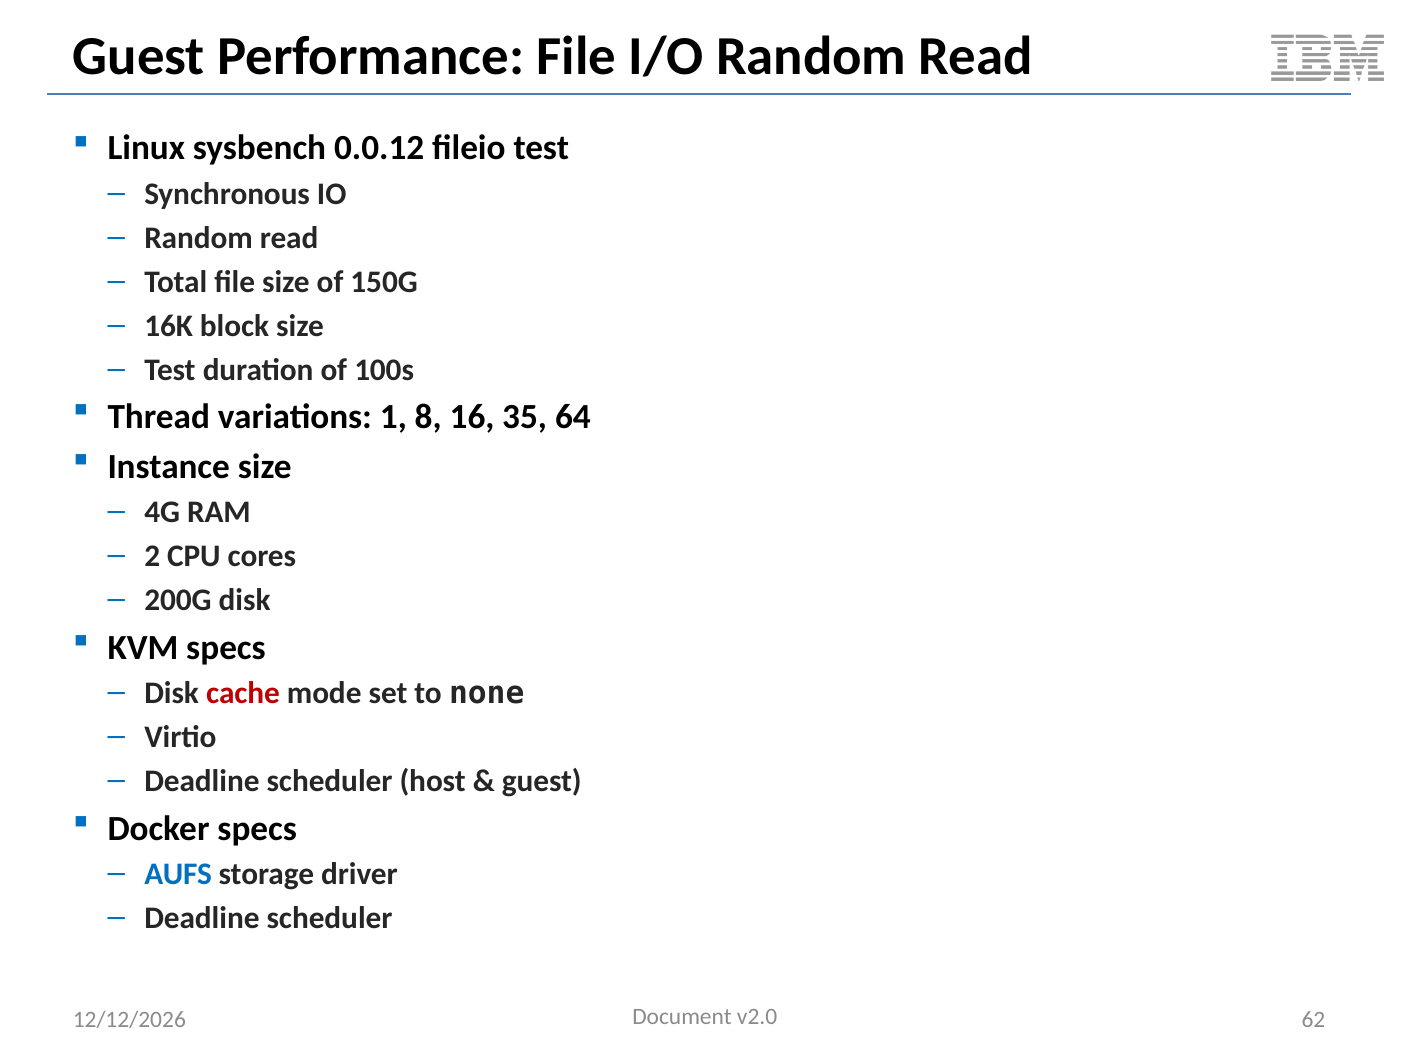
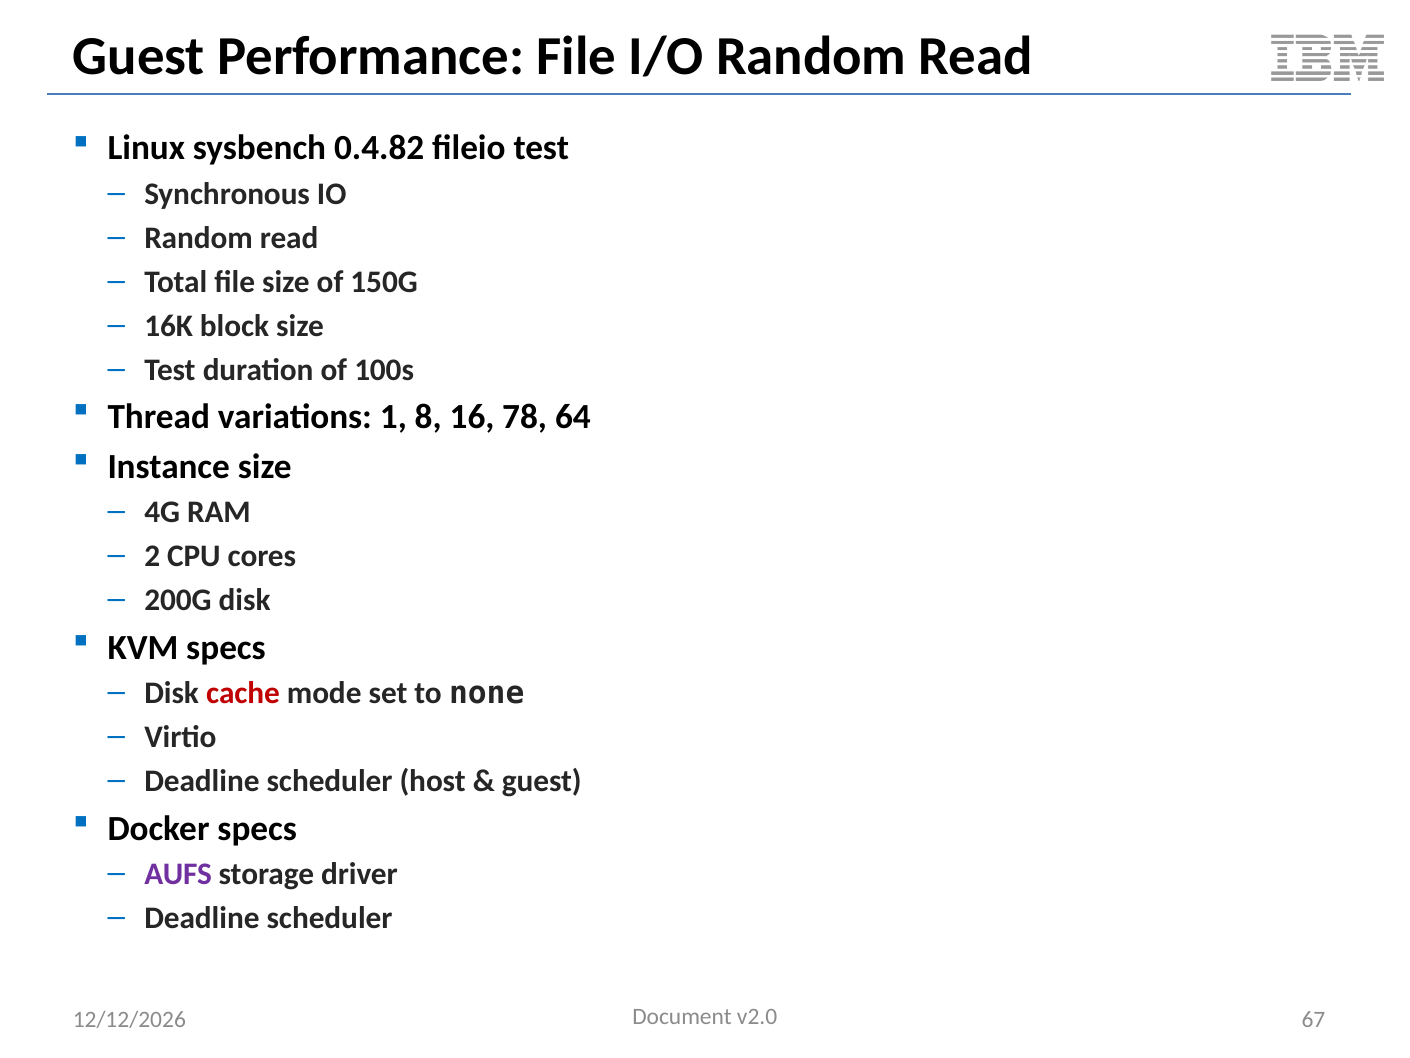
0.0.12: 0.0.12 -> 0.4.82 (379, 148)
35: 35 -> 78 (525, 417)
AUFS colour: blue -> purple (178, 874)
62: 62 -> 67 (1313, 1019)
